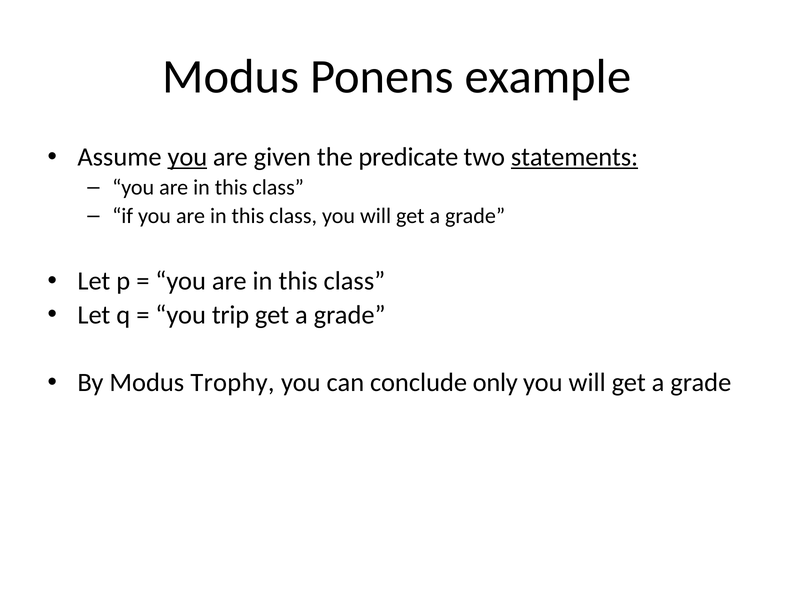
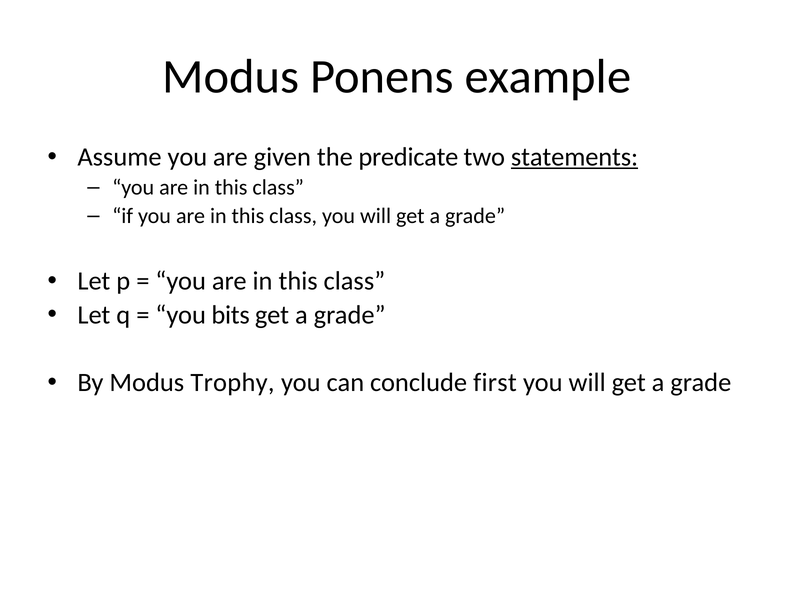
you underline: present -> none (187, 157)
trip: trip -> bits (231, 315)
only: only -> first (495, 383)
